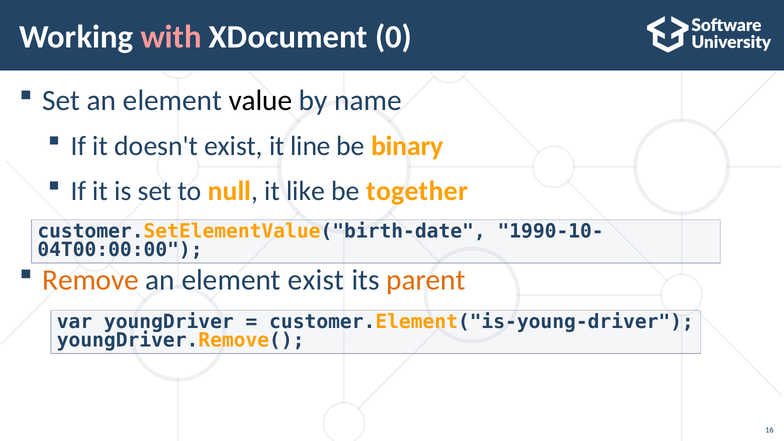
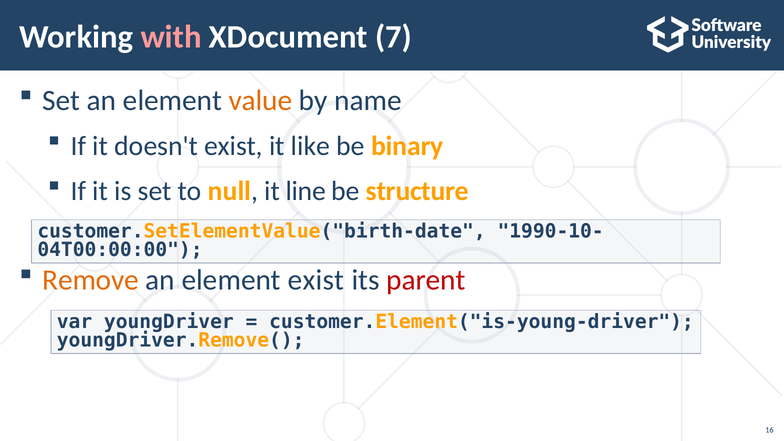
0: 0 -> 7 (393, 37)
value colour: black -> orange (260, 101)
line: line -> like (310, 146)
like: like -> line (306, 191)
together: together -> structure (417, 191)
parent colour: orange -> red (426, 280)
